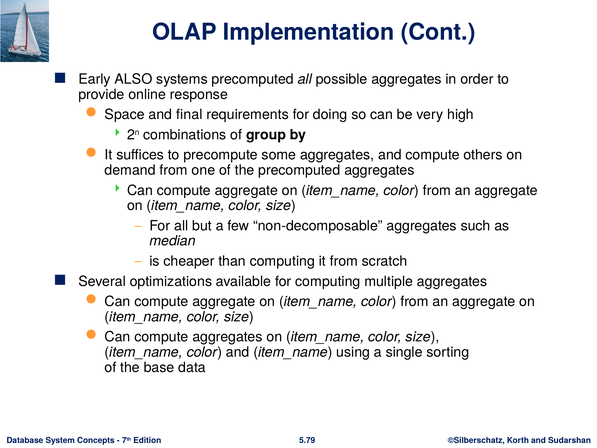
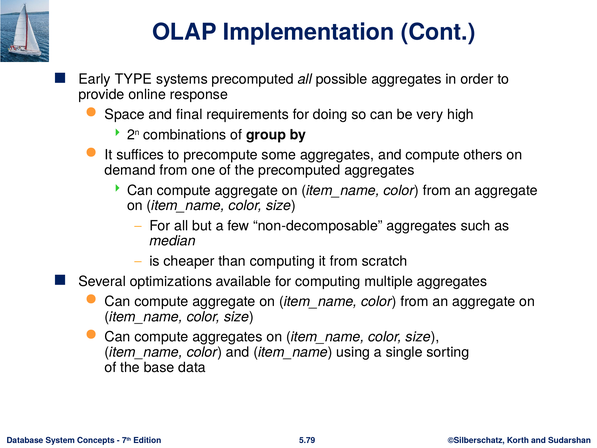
ALSO: ALSO -> TYPE (133, 79)
